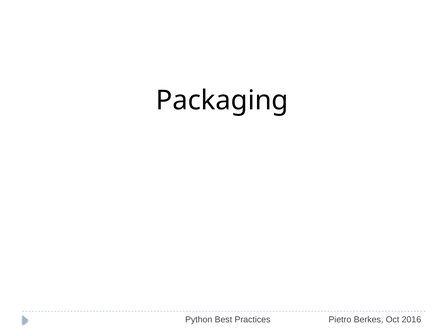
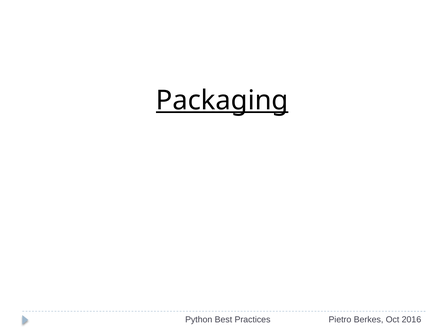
Packaging underline: none -> present (222, 100)
